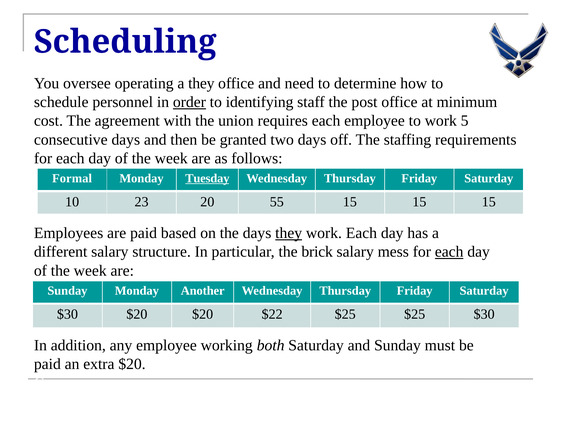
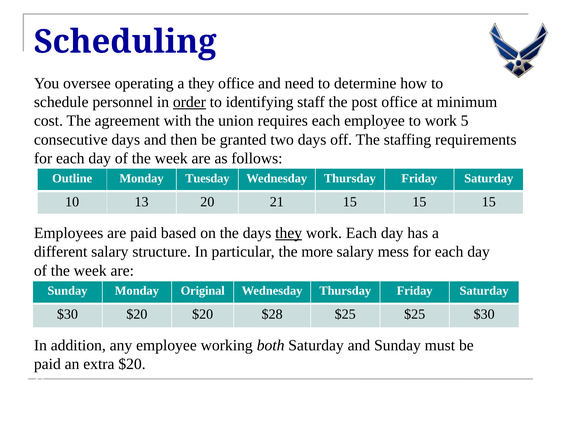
Formal: Formal -> Outline (72, 178)
Tuesday underline: present -> none (207, 178)
23: 23 -> 13 (142, 202)
55: 55 -> 21 (277, 202)
brick: brick -> more (317, 252)
each underline: present -> none (449, 252)
Another: Another -> Original (203, 291)
$22: $22 -> $28 (272, 314)
